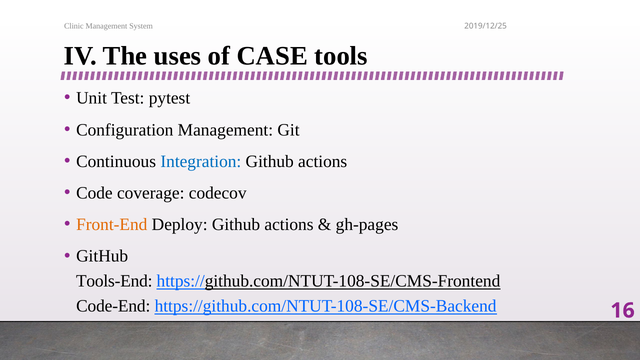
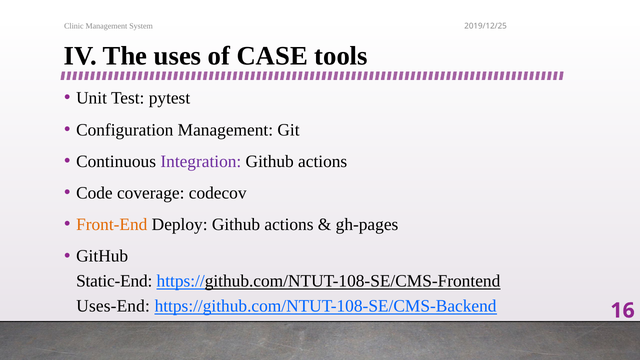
Integration colour: blue -> purple (201, 161)
Tools-End: Tools-End -> Static-End (114, 281)
Code-End: Code-End -> Uses-End (113, 306)
